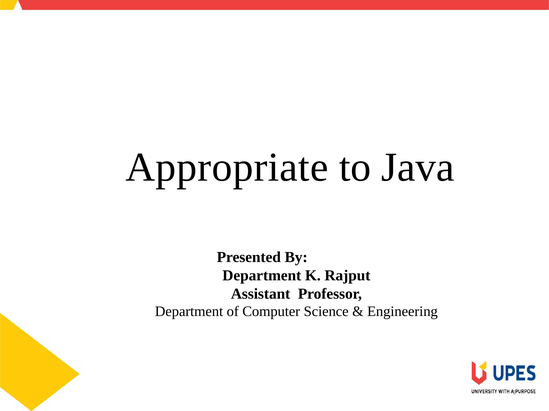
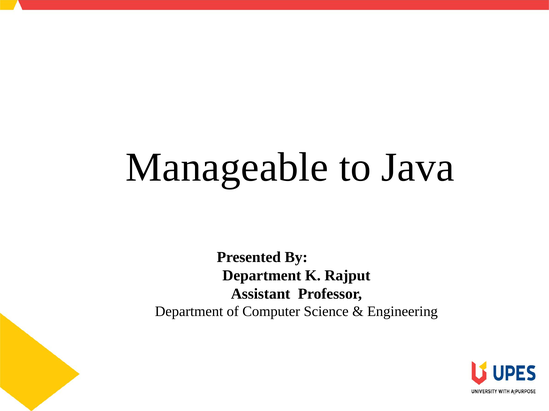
Appropriate: Appropriate -> Manageable (227, 168)
